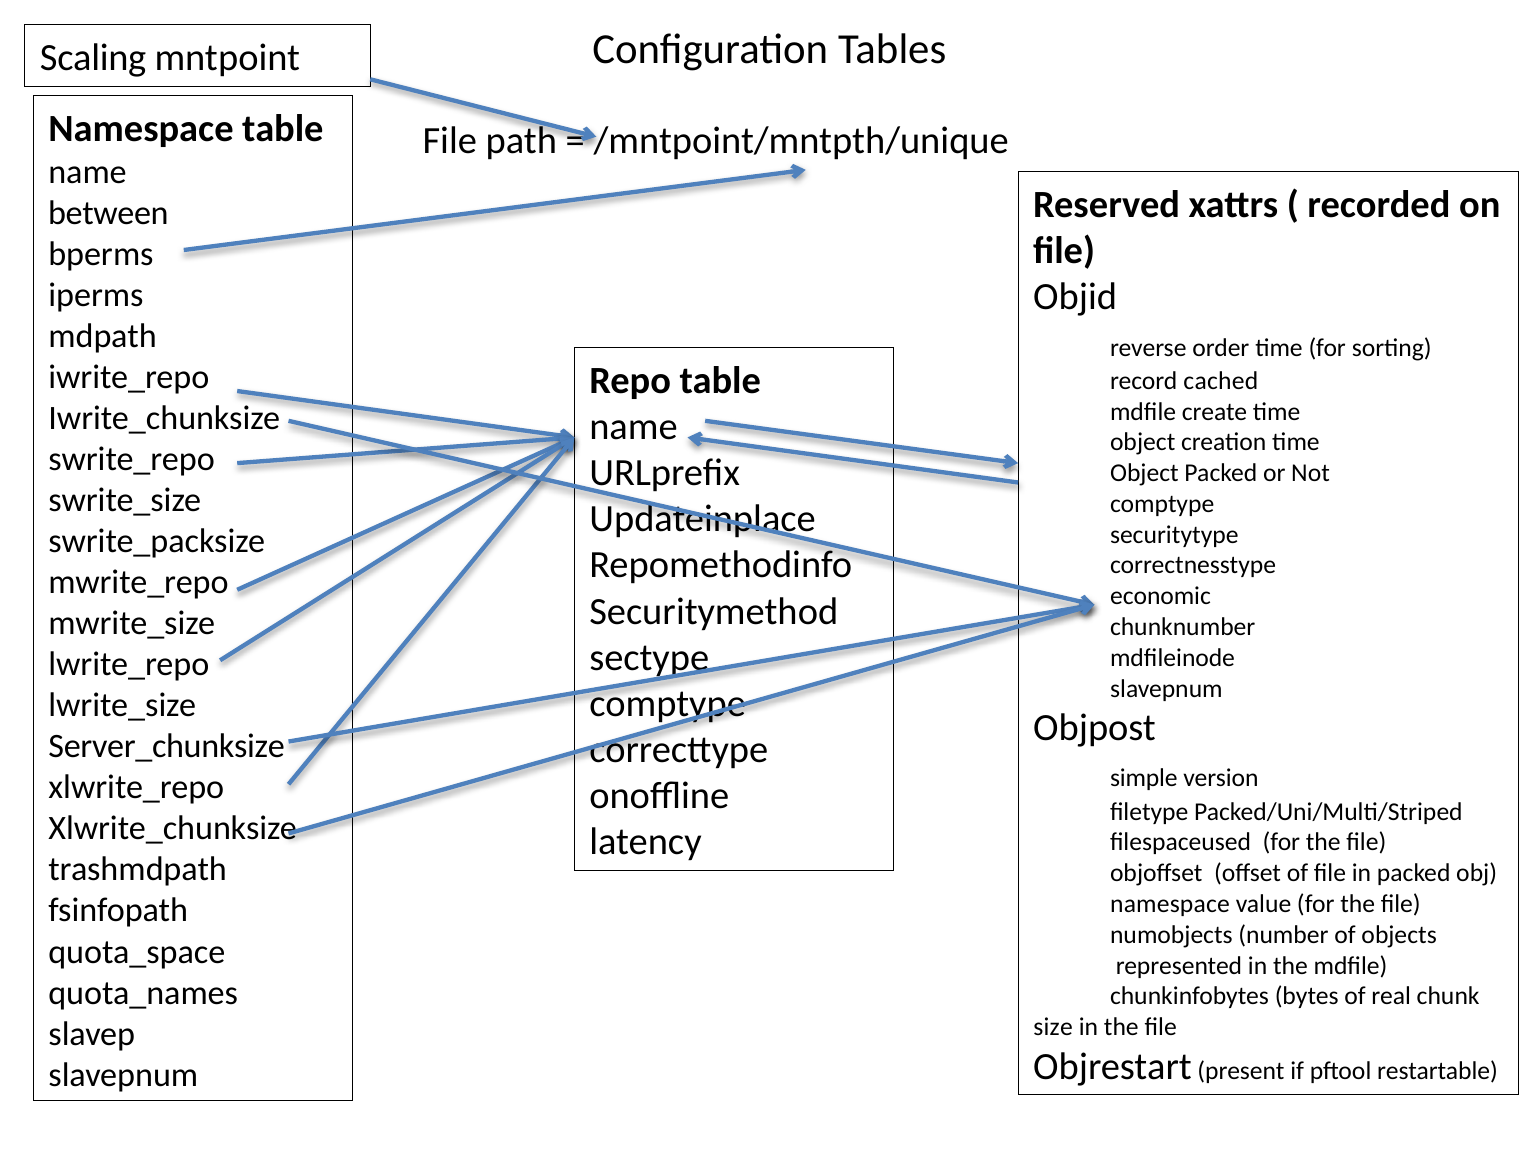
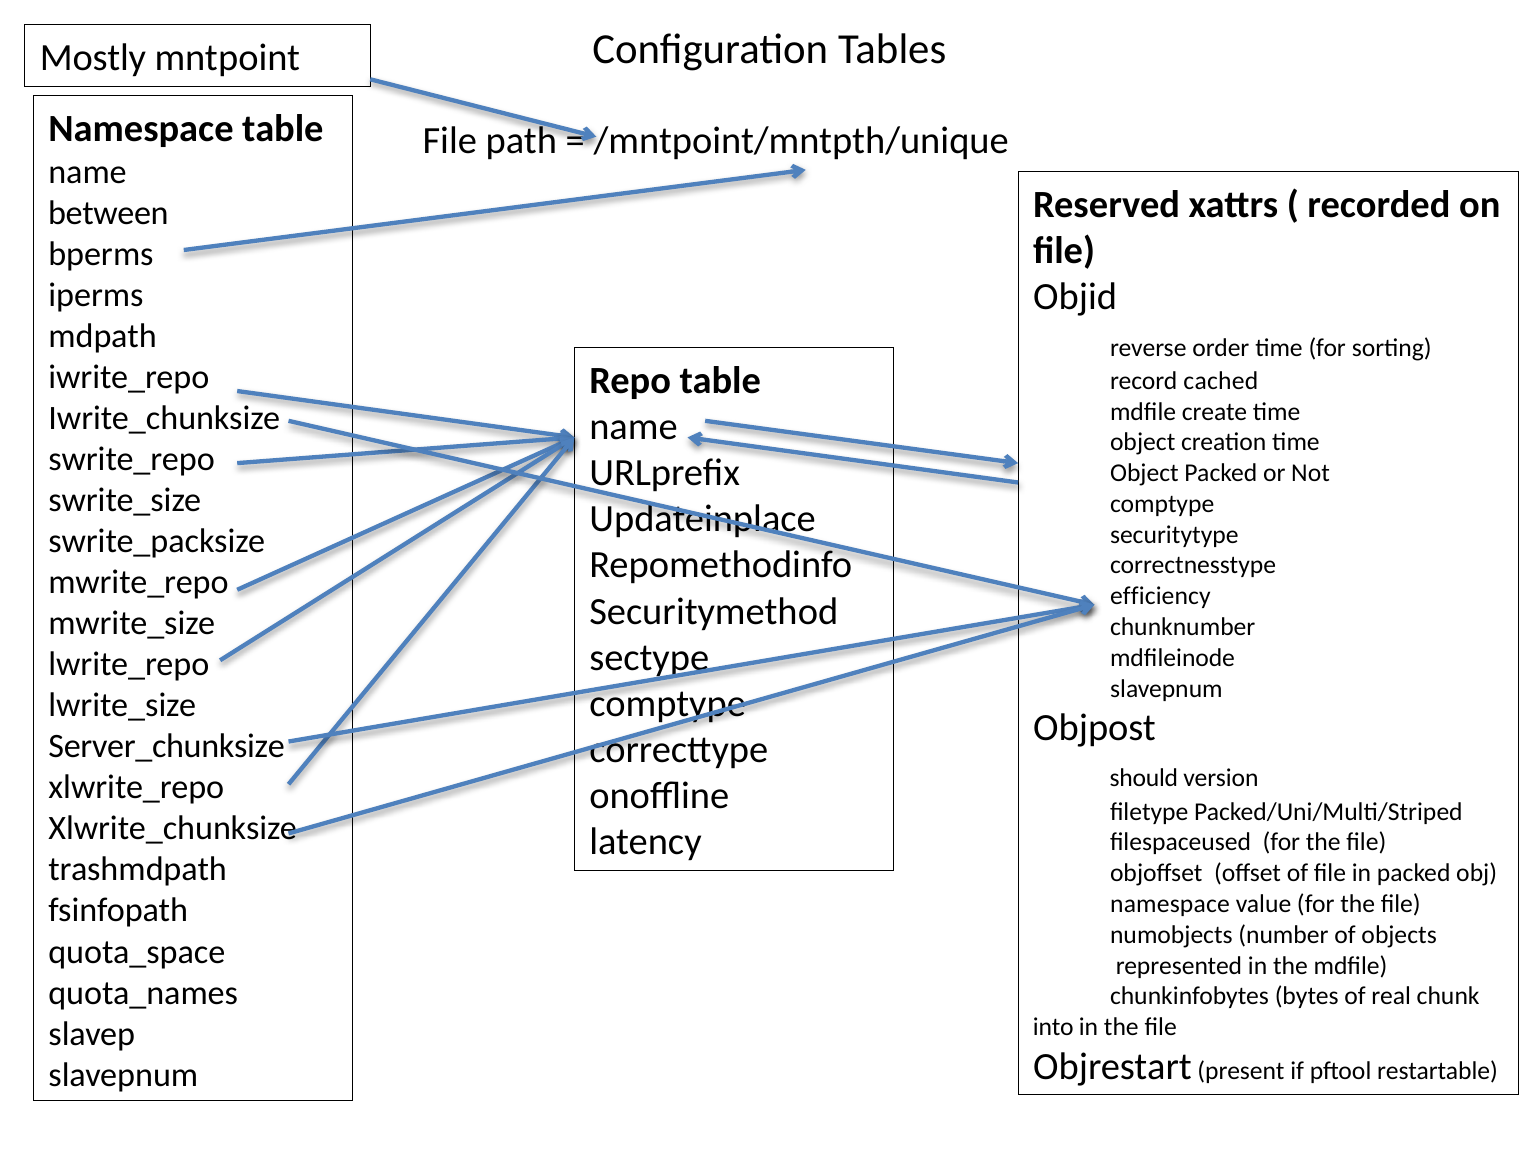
Scaling: Scaling -> Mostly (93, 58)
economic: economic -> efficiency (1160, 596)
simple: simple -> should (1144, 779)
size: size -> into (1053, 1027)
